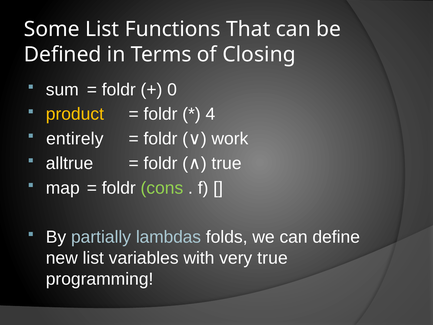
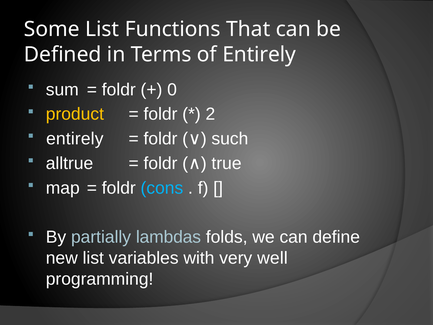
of Closing: Closing -> Entirely (259, 54)
4: 4 -> 2 (210, 114)
work: work -> such (230, 139)
cons colour: light green -> light blue (162, 188)
very true: true -> well (272, 258)
